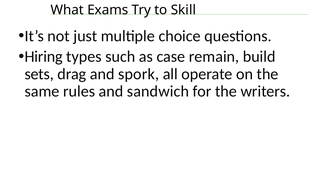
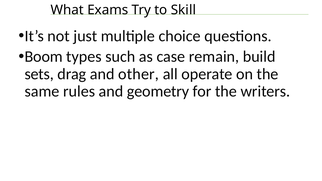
Hiring: Hiring -> Boom (44, 57)
spork: spork -> other (139, 74)
sandwich: sandwich -> geometry (158, 91)
